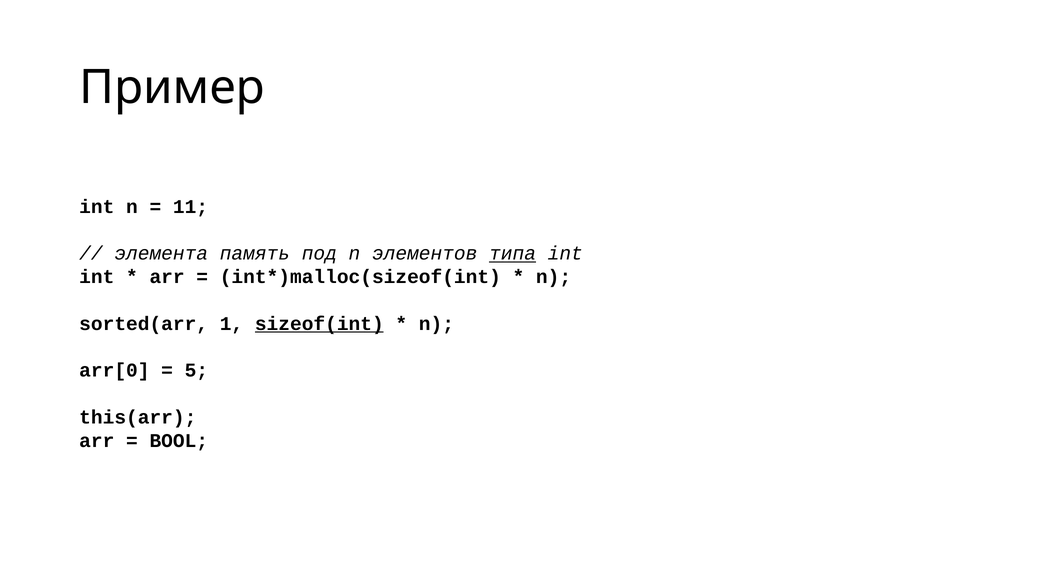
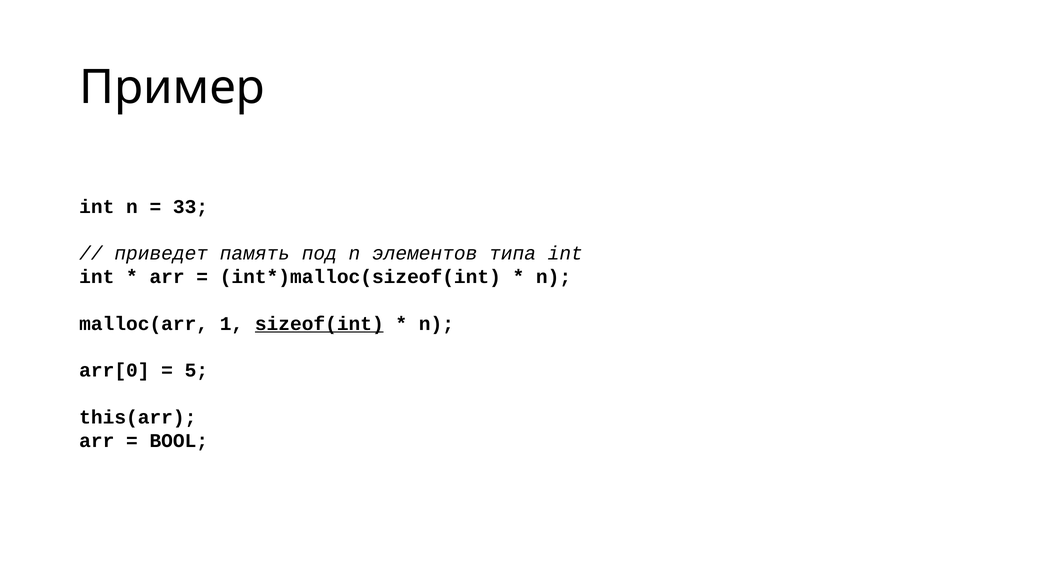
11: 11 -> 33 (190, 207)
элемента: элемента -> приведет (161, 254)
типа underline: present -> none (513, 254)
sorted(arr: sorted(arr -> malloc(arr (144, 324)
